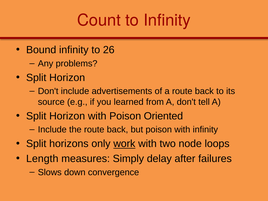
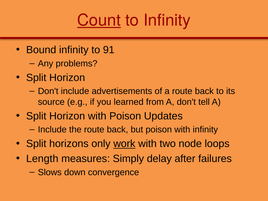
Count underline: none -> present (99, 20)
26: 26 -> 91 (109, 50)
Oriented: Oriented -> Updates (163, 116)
